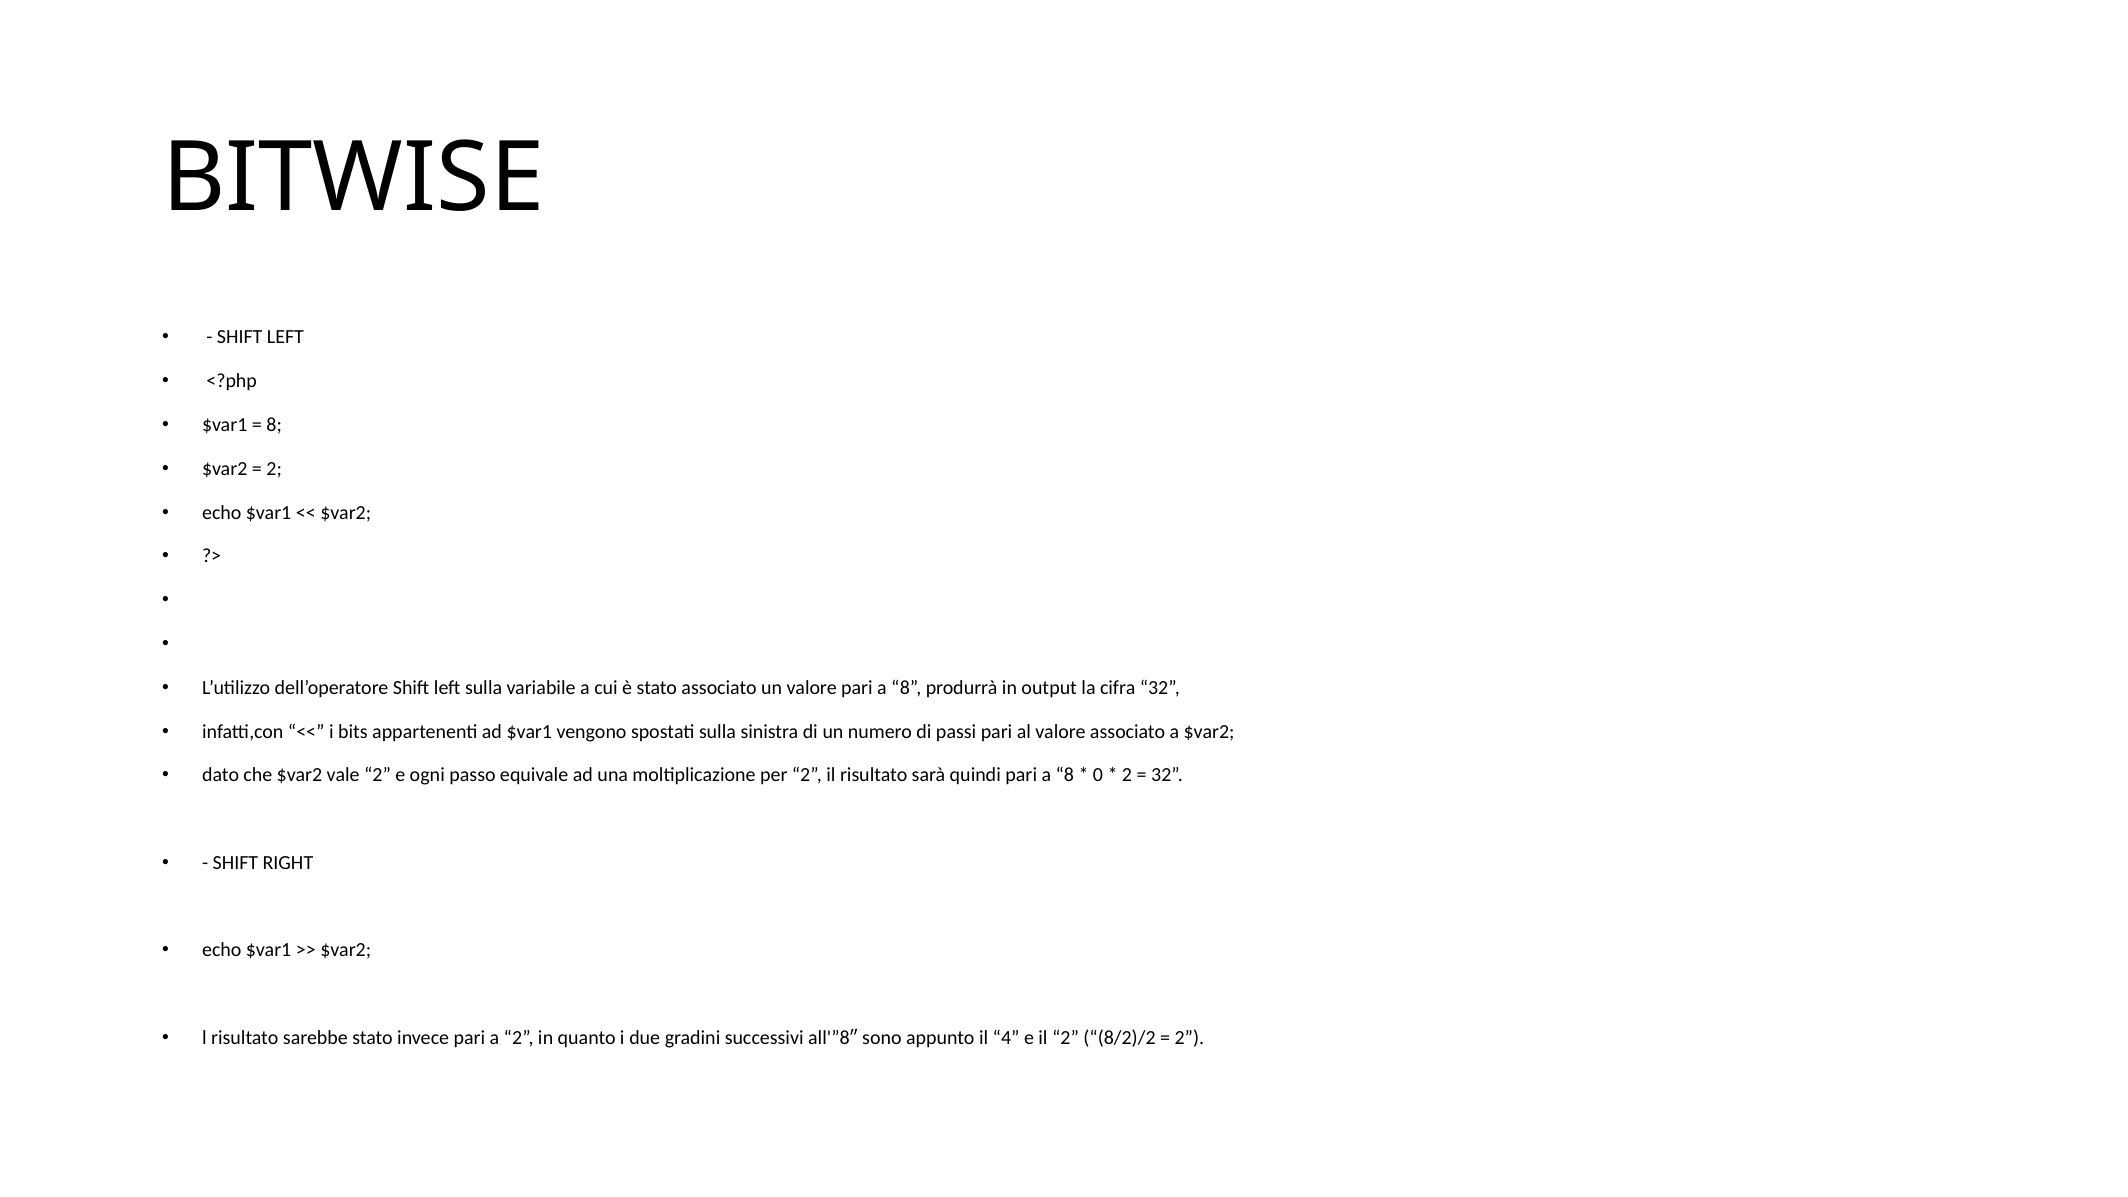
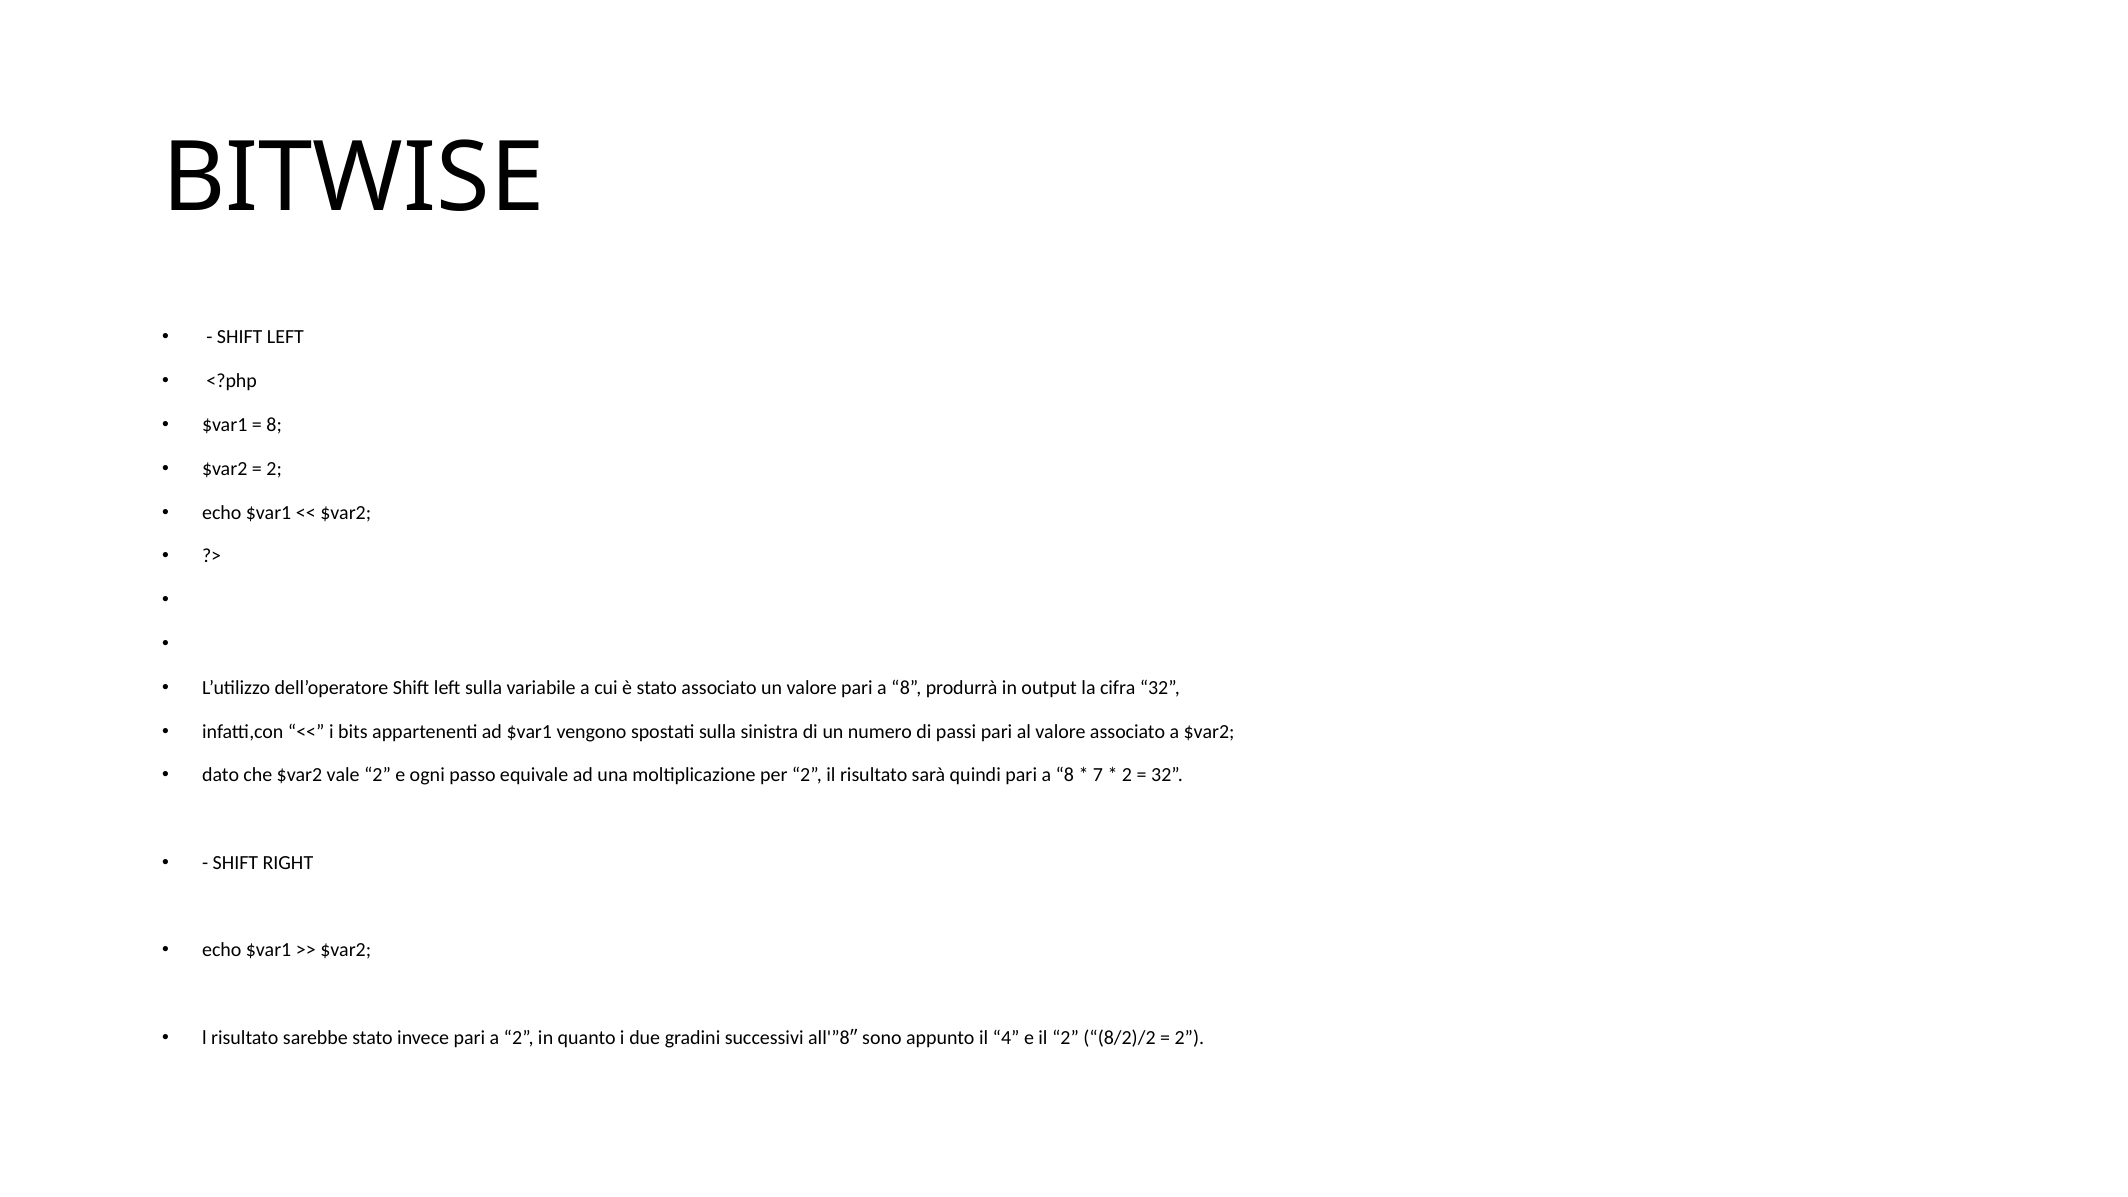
0: 0 -> 7 (1098, 775)
